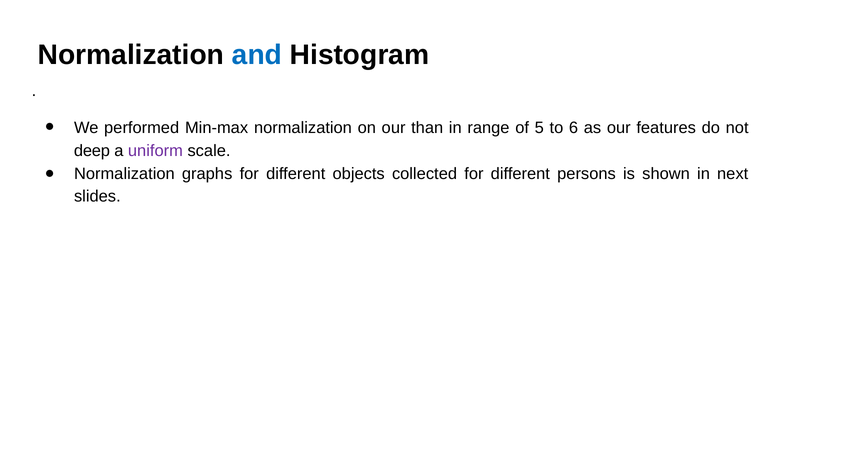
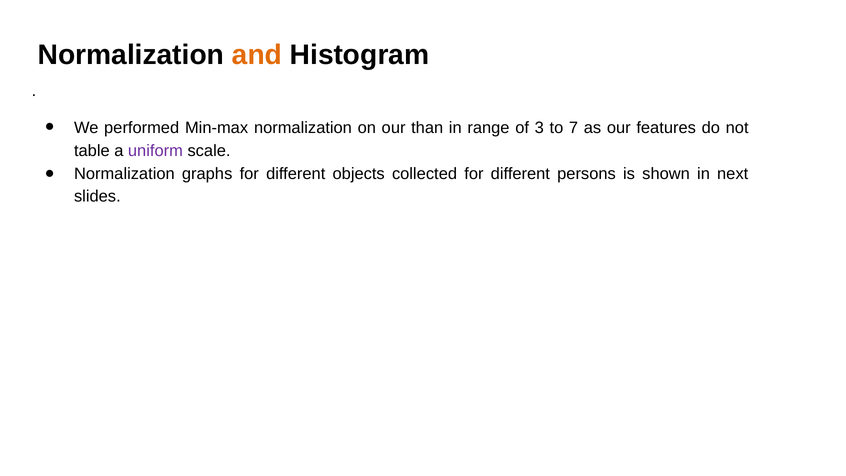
and colour: blue -> orange (257, 55)
5: 5 -> 3 (539, 128)
6: 6 -> 7 (573, 128)
deep: deep -> table (92, 151)
